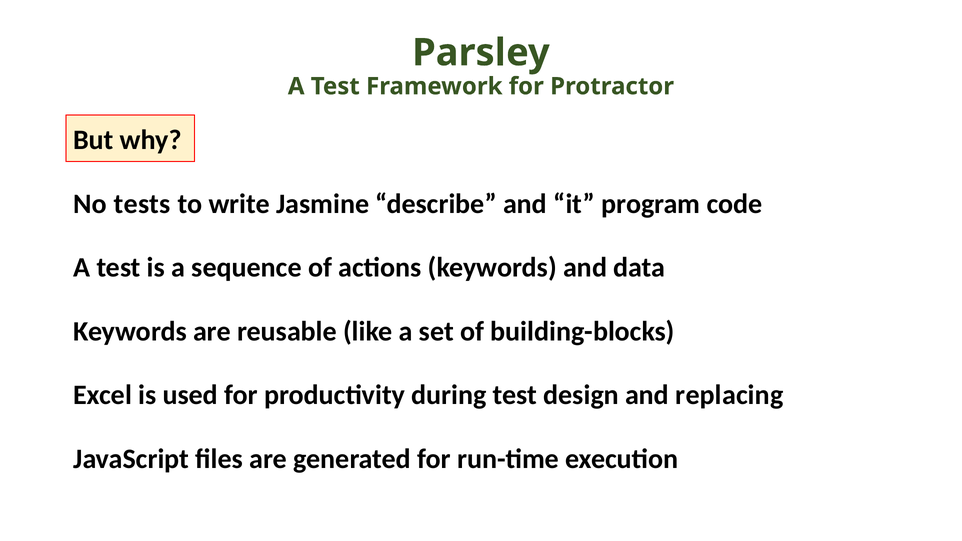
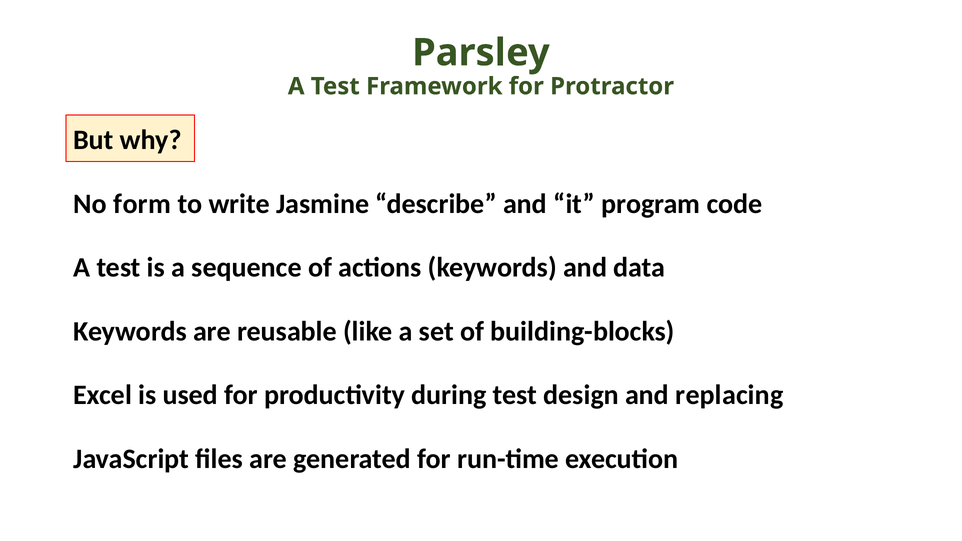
tests: tests -> form (142, 204)
